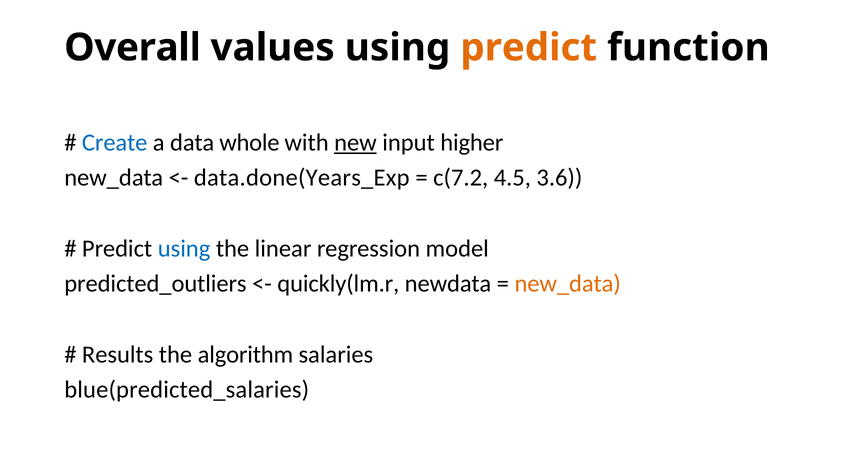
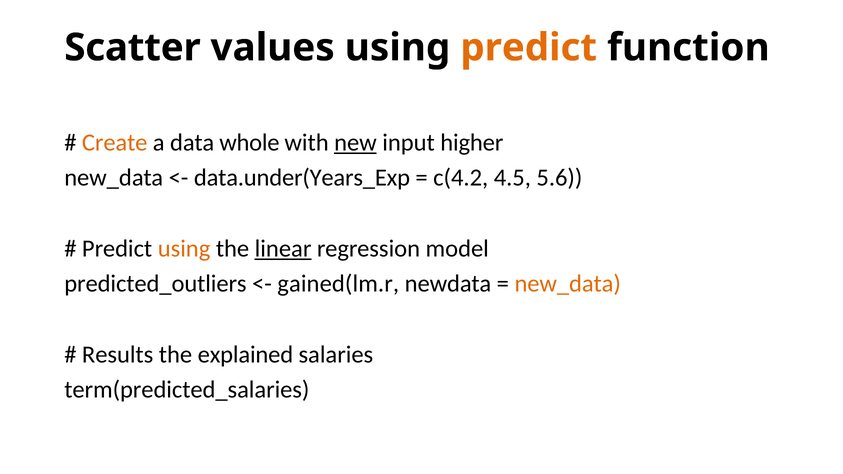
Overall: Overall -> Scatter (132, 48)
Create colour: blue -> orange (115, 143)
data.done(Years_Exp: data.done(Years_Exp -> data.under(Years_Exp (302, 178)
c(7.2: c(7.2 -> c(4.2 (461, 178)
3.6: 3.6 -> 5.6 (559, 178)
using colour: blue -> orange (184, 249)
linear underline: none -> present (283, 249)
quickly(lm.r: quickly(lm.r -> gained(lm.r (338, 284)
algorithm: algorithm -> explained (245, 355)
blue(predicted_salaries: blue(predicted_salaries -> term(predicted_salaries (187, 390)
